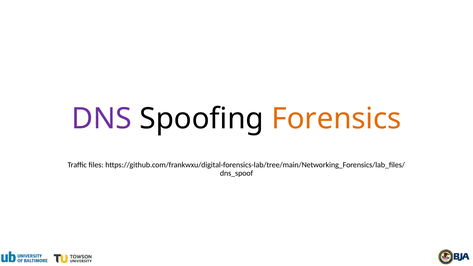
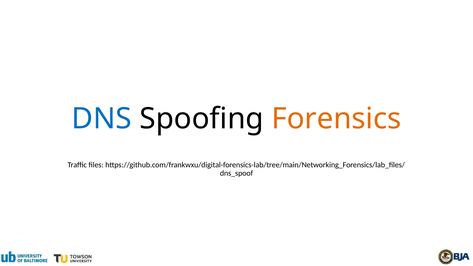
DNS colour: purple -> blue (102, 119)
